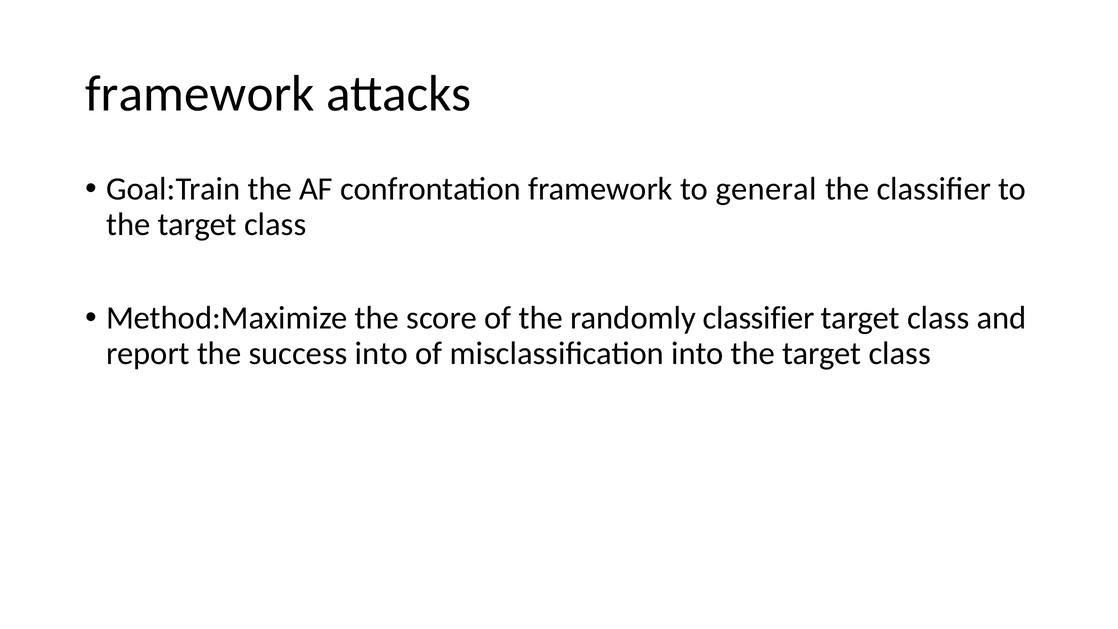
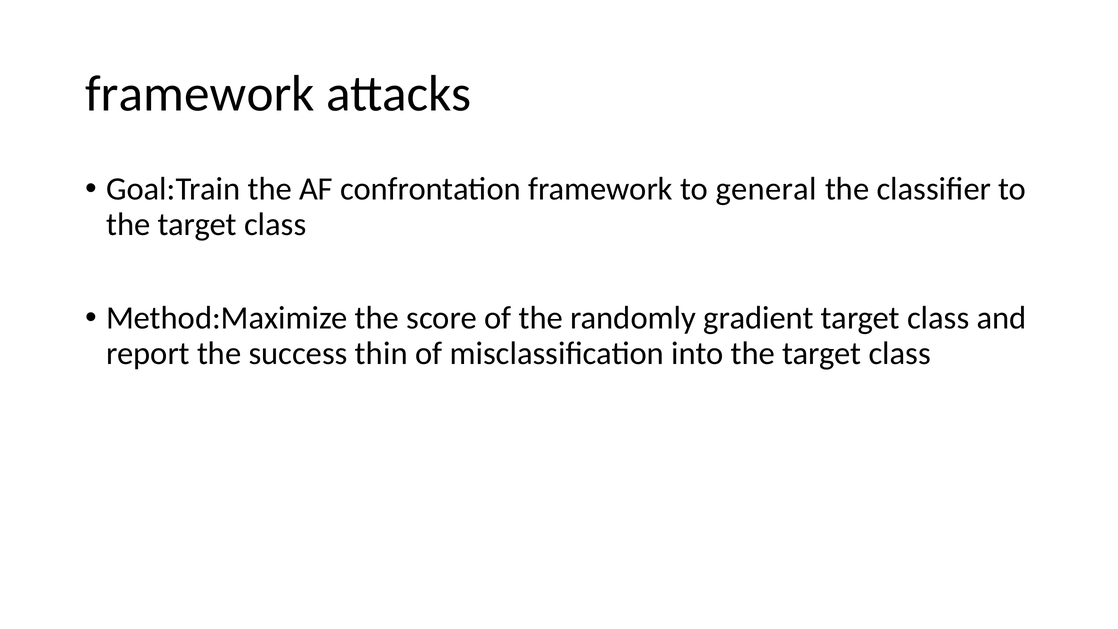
randomly classifier: classifier -> gradient (758, 318)
success into: into -> thin (381, 353)
